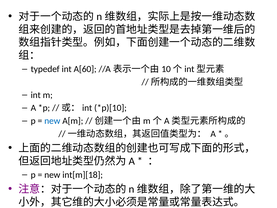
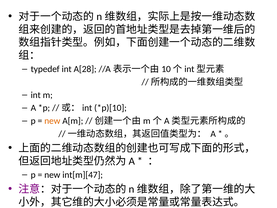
A[60: A[60 -> A[28 (85, 69)
new colour: blue -> orange (52, 121)
int[m][18: int[m][18 -> int[m][47 (83, 175)
